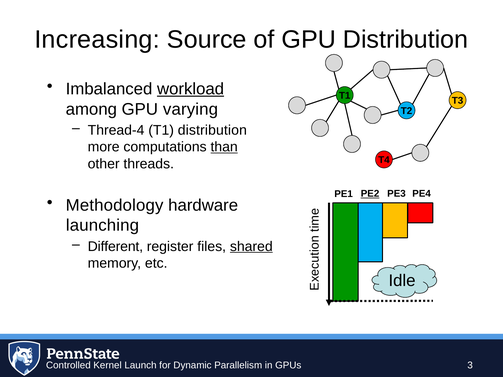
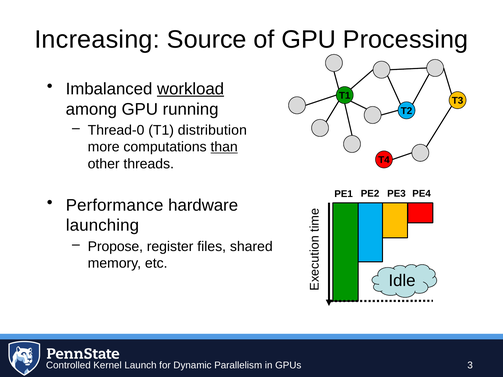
GPU Distribution: Distribution -> Processing (405, 39)
varying: varying -> running (191, 109)
Thread-4: Thread-4 -> Thread-0 (116, 130)
PE2 underline: present -> none (370, 194)
Methodology: Methodology -> Performance (115, 205)
Different: Different -> Propose (115, 247)
shared underline: present -> none (251, 247)
